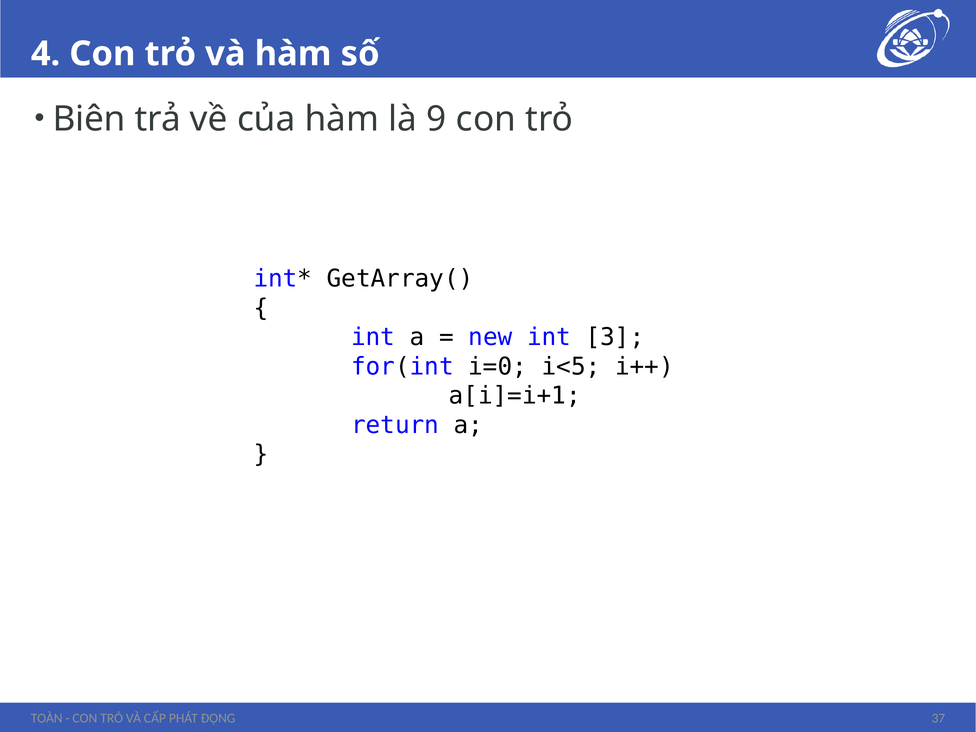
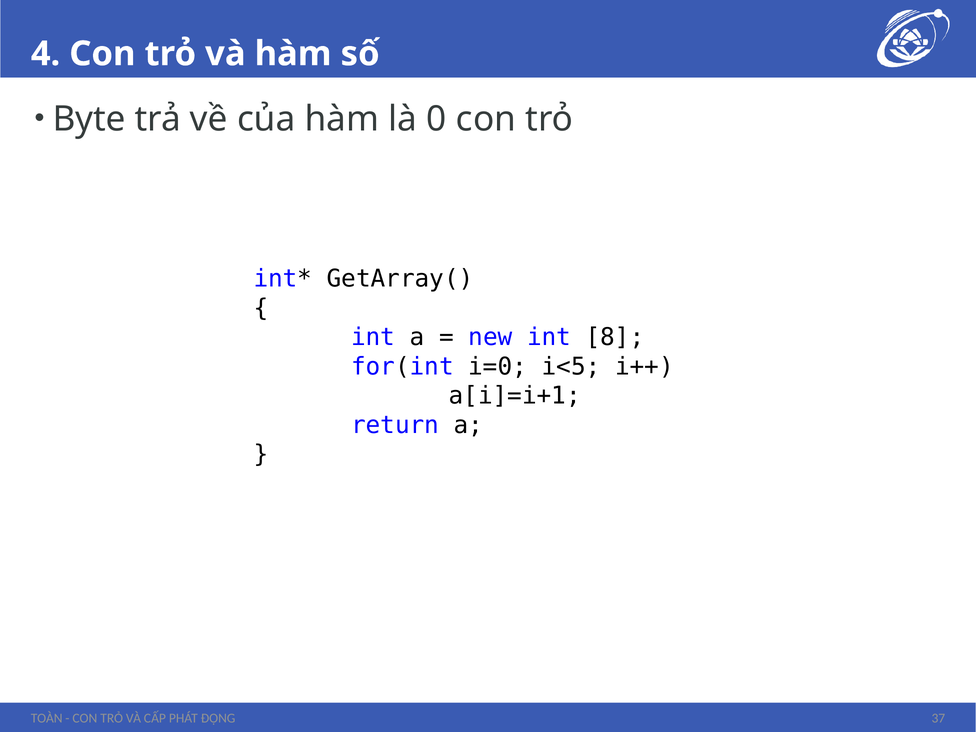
Biên: Biên -> Byte (89, 119)
9: 9 -> 0 (436, 119)
3: 3 -> 8 (615, 337)
